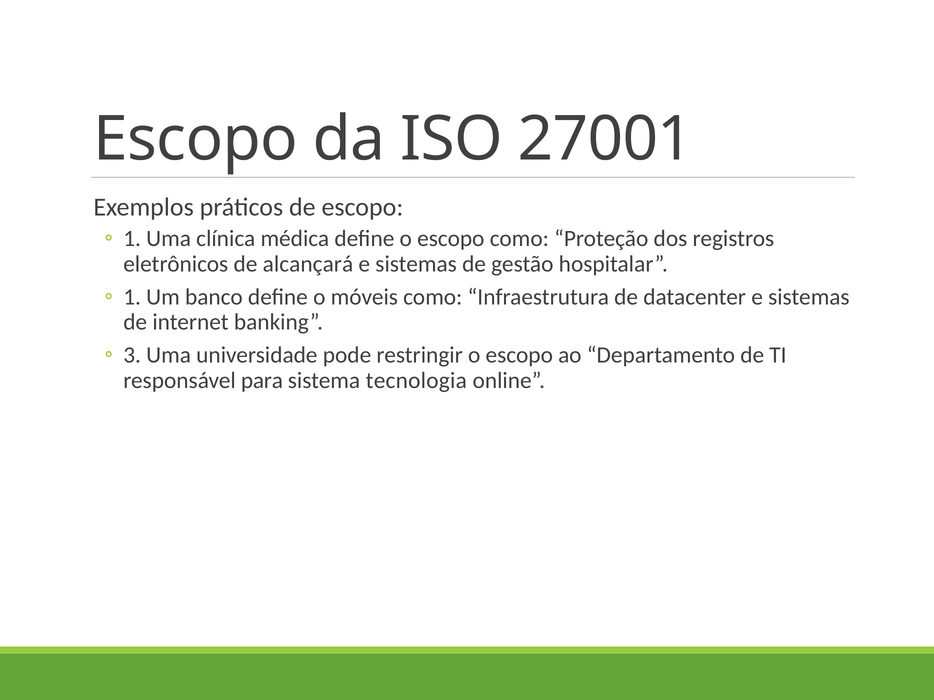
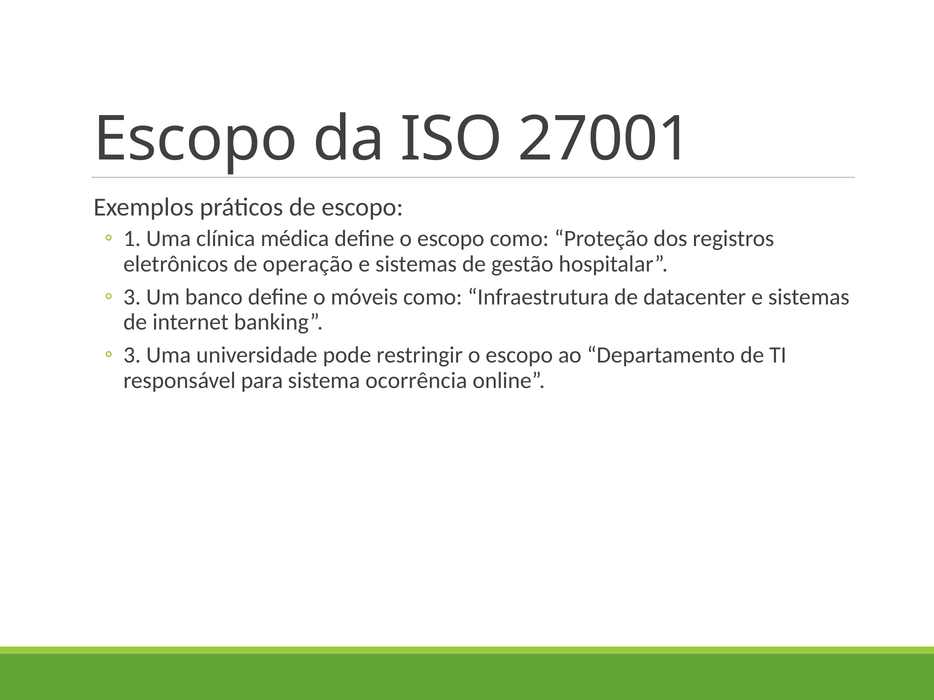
alcançará: alcançará -> operação (308, 264)
1: 1 -> 3 (132, 297)
tecnologia: tecnologia -> ocorrência (416, 381)
